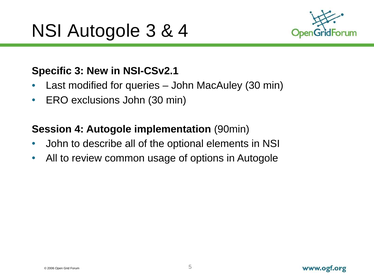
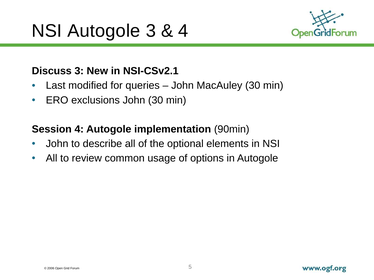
Specific: Specific -> Discuss (52, 71)
